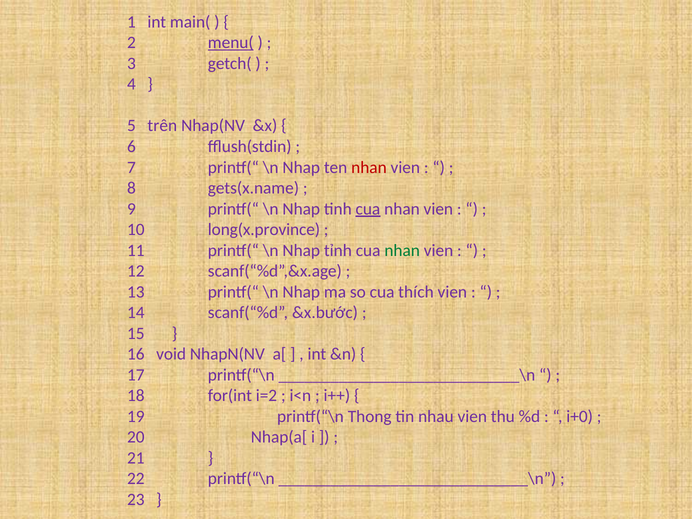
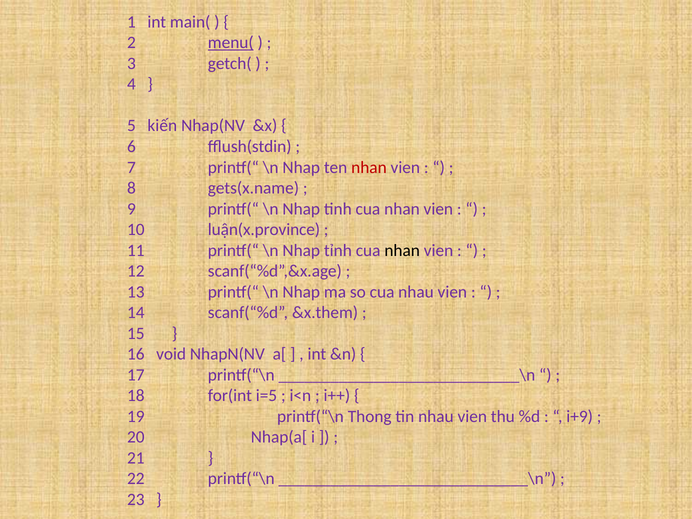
trên: trên -> kiến (162, 126)
cua underline: present -> none (368, 209)
long(x.province: long(x.province -> luận(x.province (264, 230)
nhan colour: green -> black (402, 250)
cua thích: thích -> nhau (416, 292)
&x.bước: &x.bước -> &x.them (325, 313)
i=2: i=2 -> i=5 (266, 396)
i+0: i+0 -> i+9 (580, 416)
